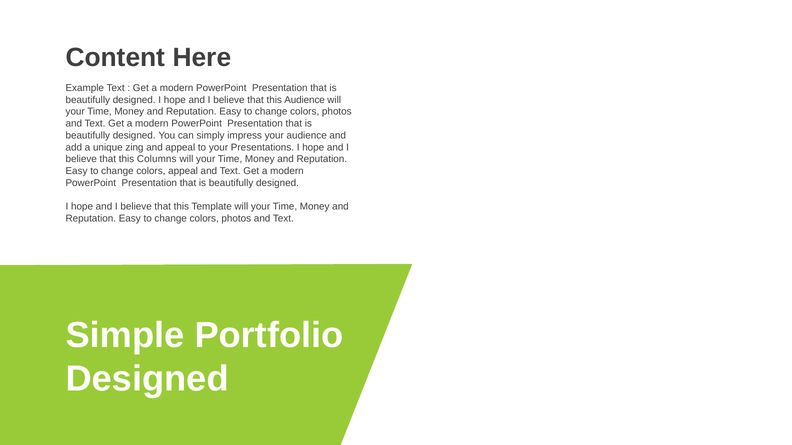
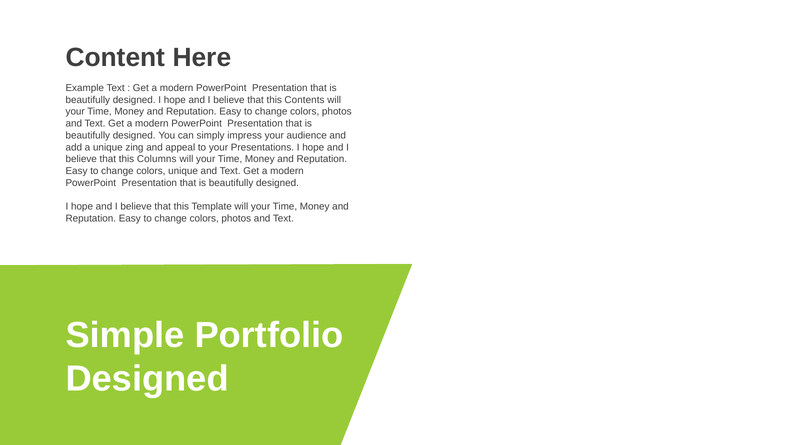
this Audience: Audience -> Contents (304, 100)
colors appeal: appeal -> unique (183, 171)
